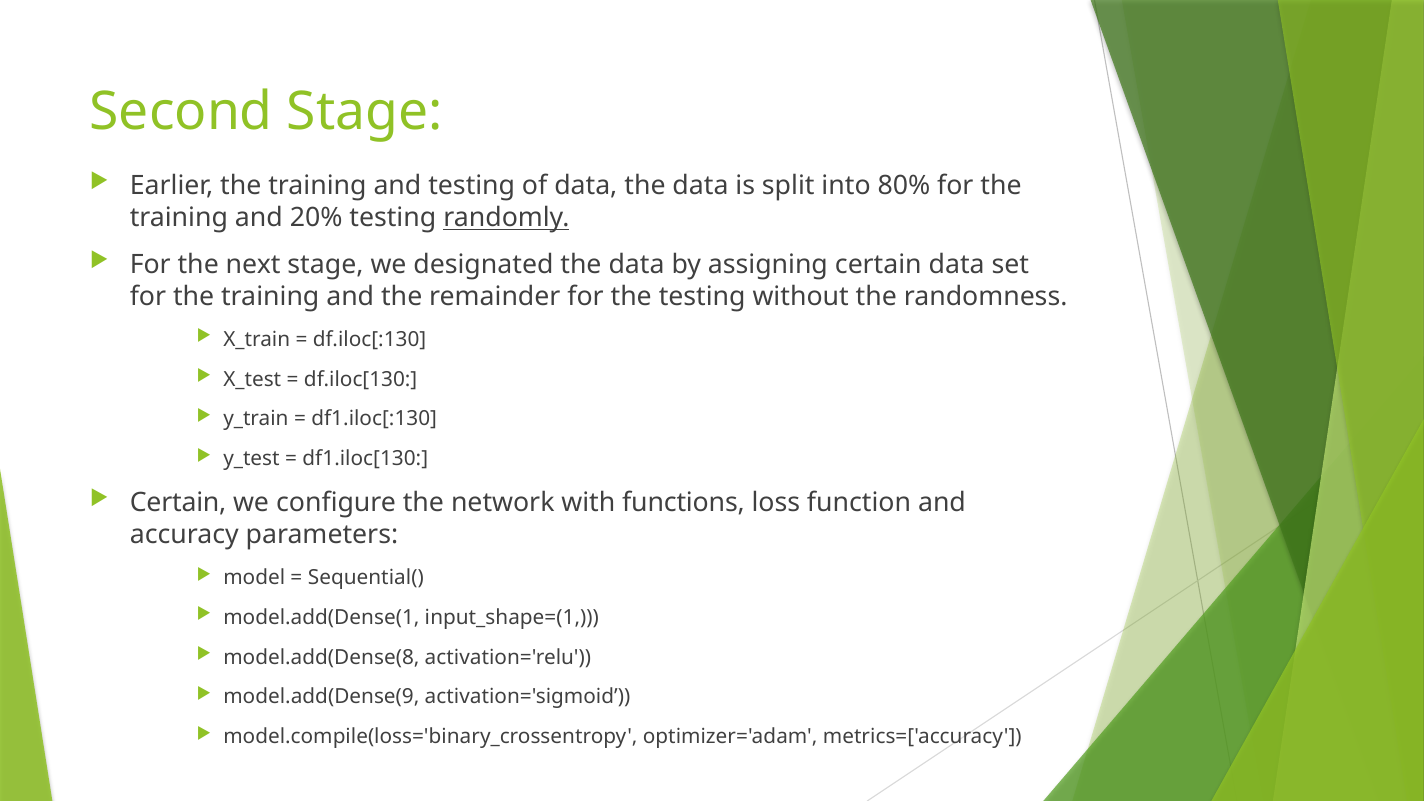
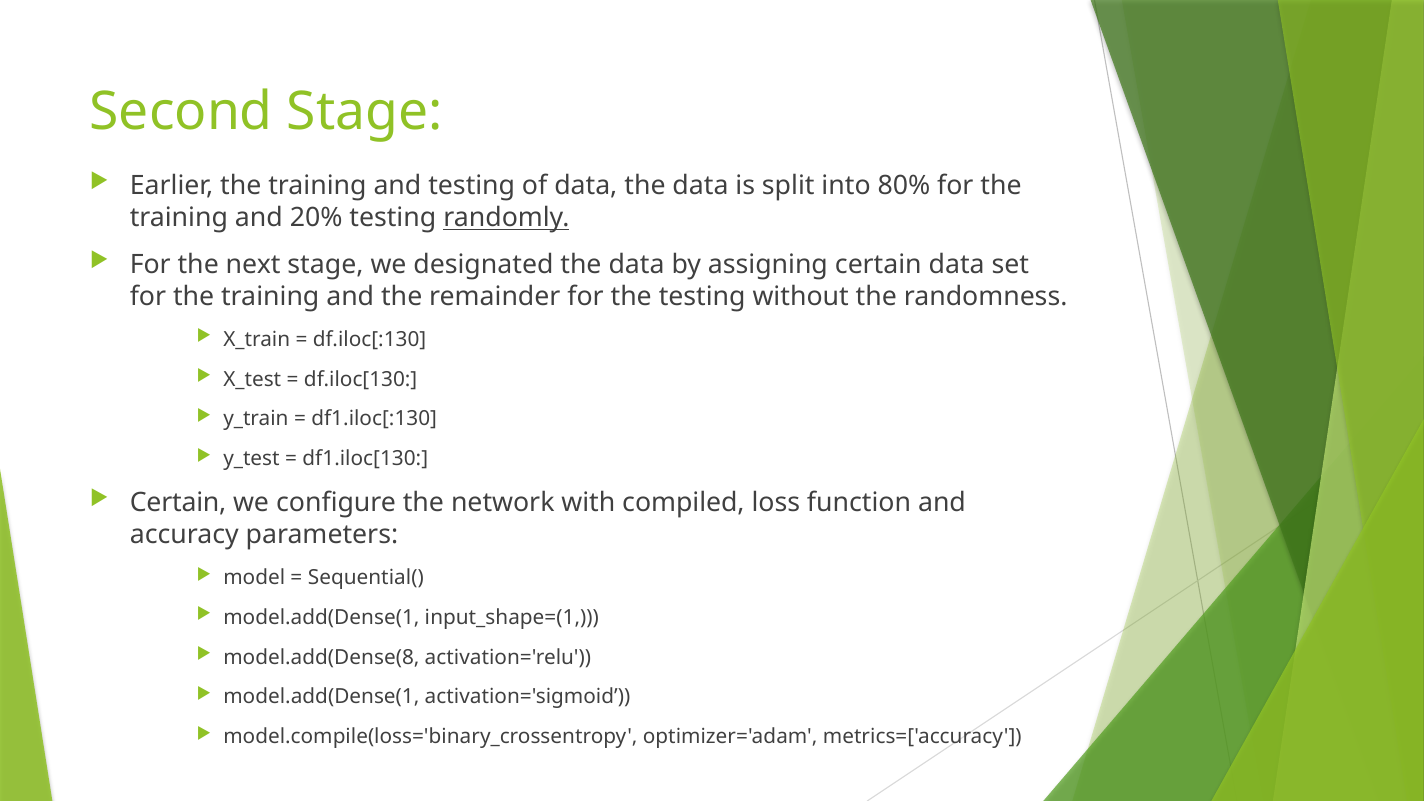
functions: functions -> compiled (683, 503)
model.add(Dense(9: model.add(Dense(9 -> model.add(Dense(1 (321, 697)
